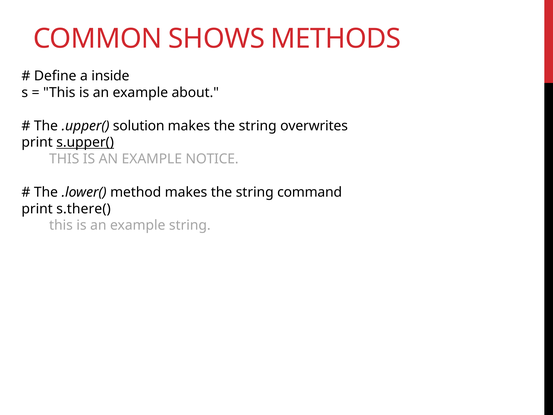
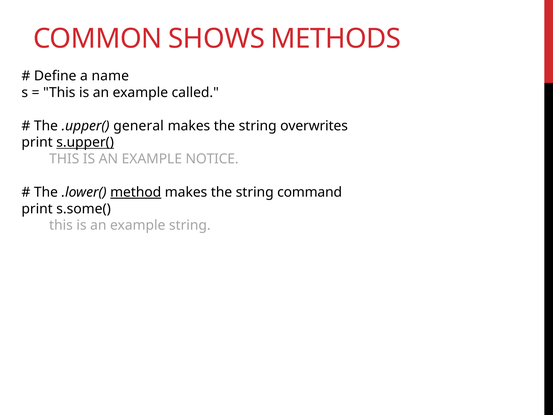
inside: inside -> name (110, 76)
about: about -> called (195, 93)
solution: solution -> general (139, 126)
method underline: none -> present (136, 192)
s.there(: s.there( -> s.some( (84, 209)
